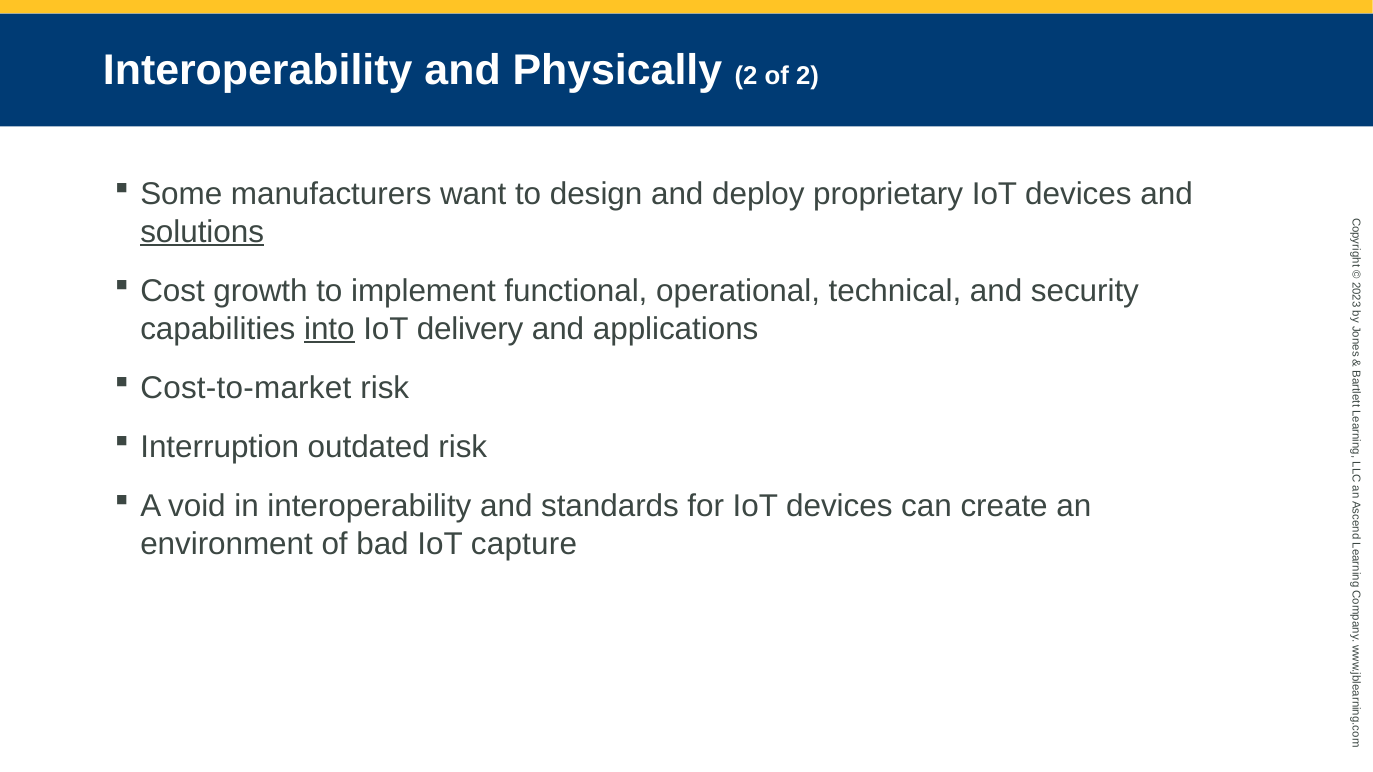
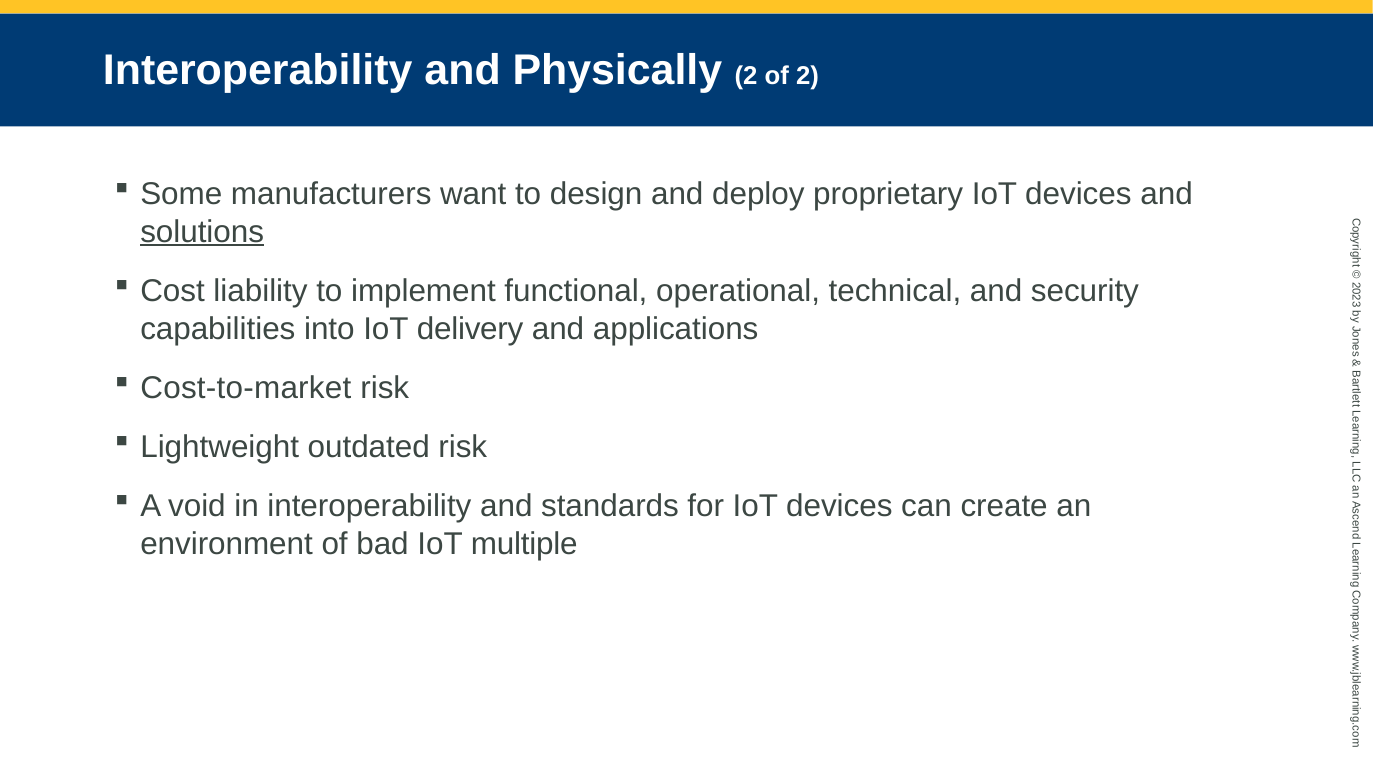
growth: growth -> liability (261, 291)
into underline: present -> none (329, 329)
Interruption: Interruption -> Lightweight (220, 447)
capture: capture -> multiple (524, 544)
